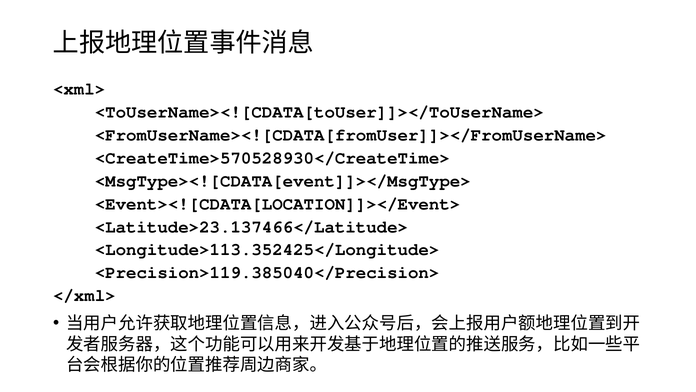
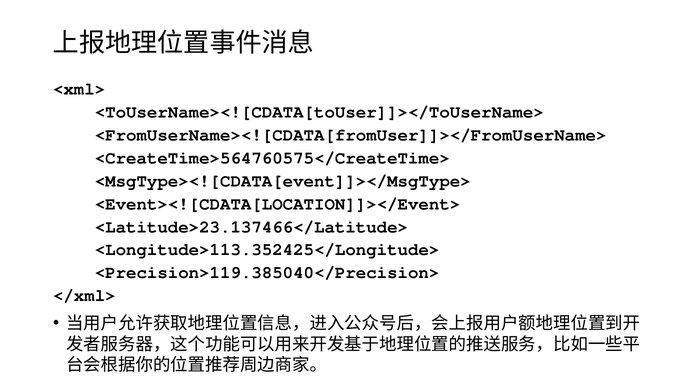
<CreateTime>570528930</CreateTime>: <CreateTime>570528930</CreateTime> -> <CreateTime>564760575</CreateTime> (272, 158)
